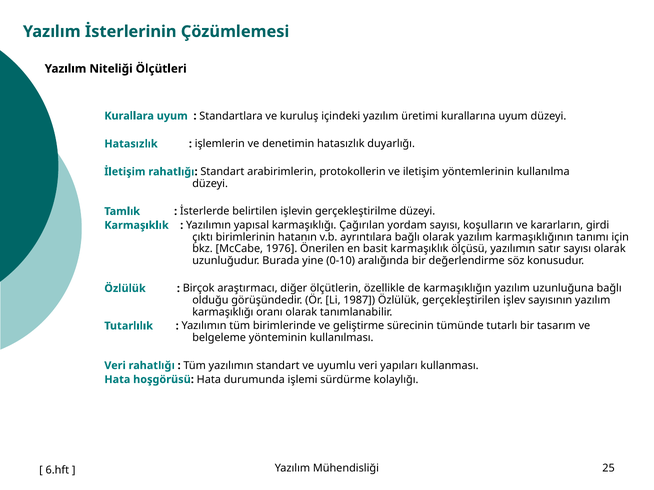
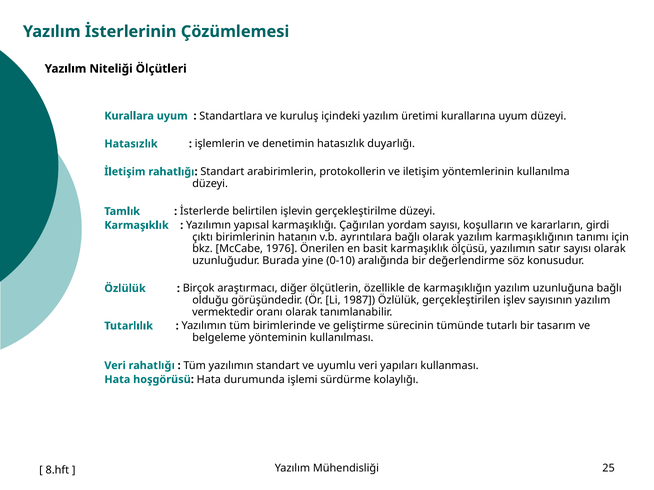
karmaşıklığı: karmaşıklığı -> vermektedir (223, 312)
6.hft: 6.hft -> 8.hft (57, 471)
